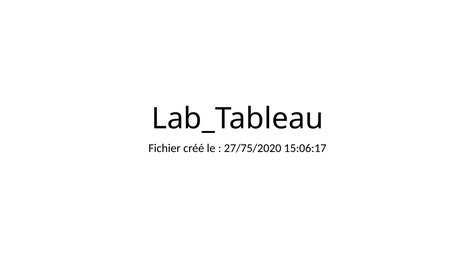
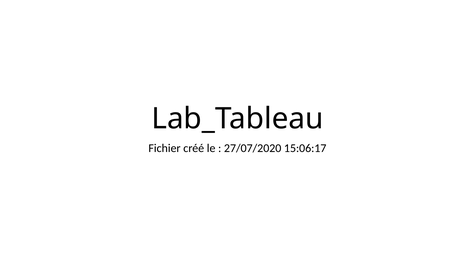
27/75/2020: 27/75/2020 -> 27/07/2020 (253, 148)
